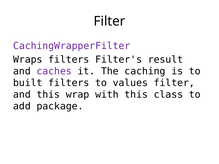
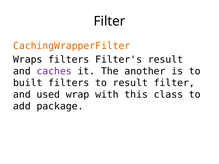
CachingWrapperFilter colour: purple -> orange (72, 46)
caching: caching -> another (145, 71)
to values: values -> result (130, 83)
and this: this -> used (48, 95)
